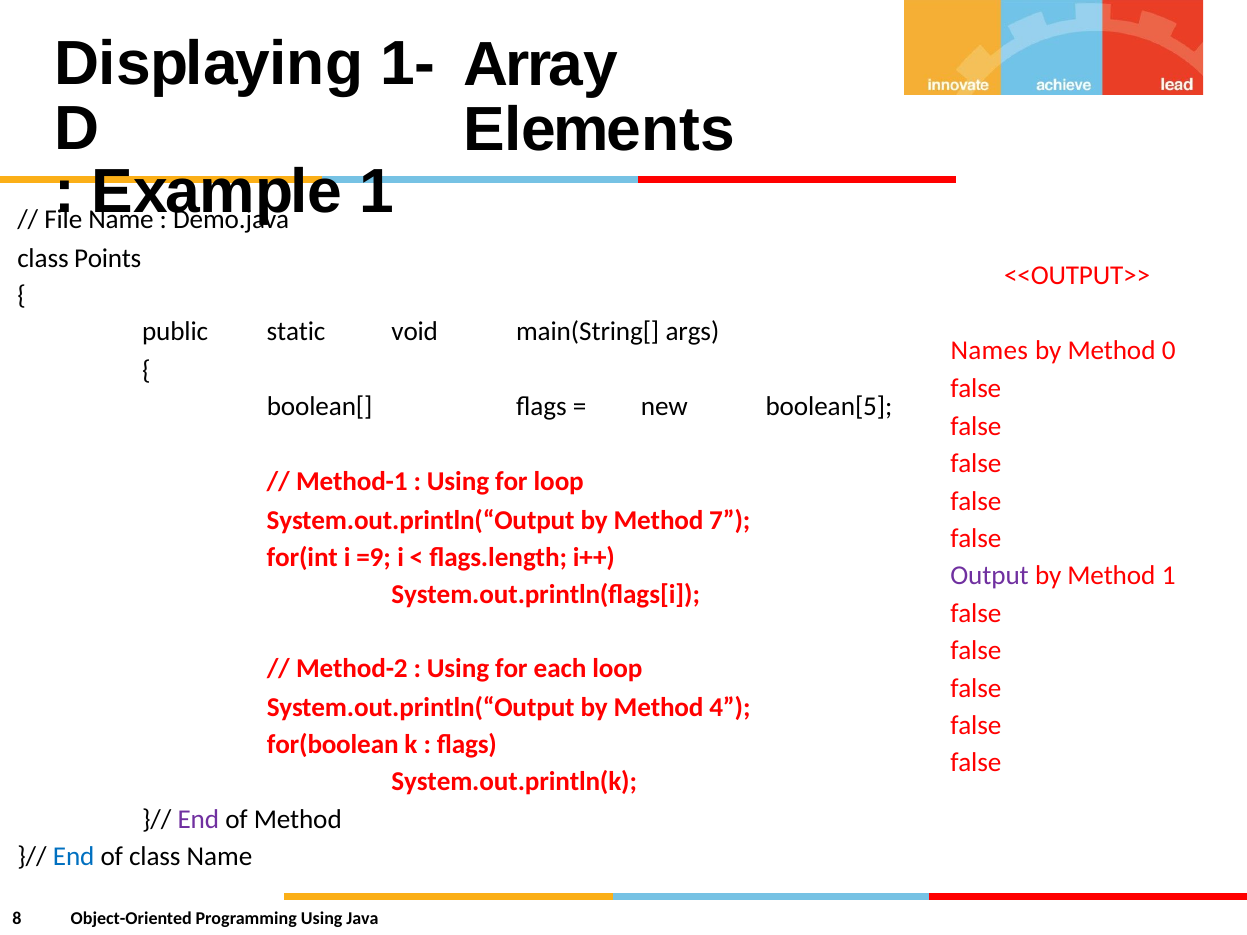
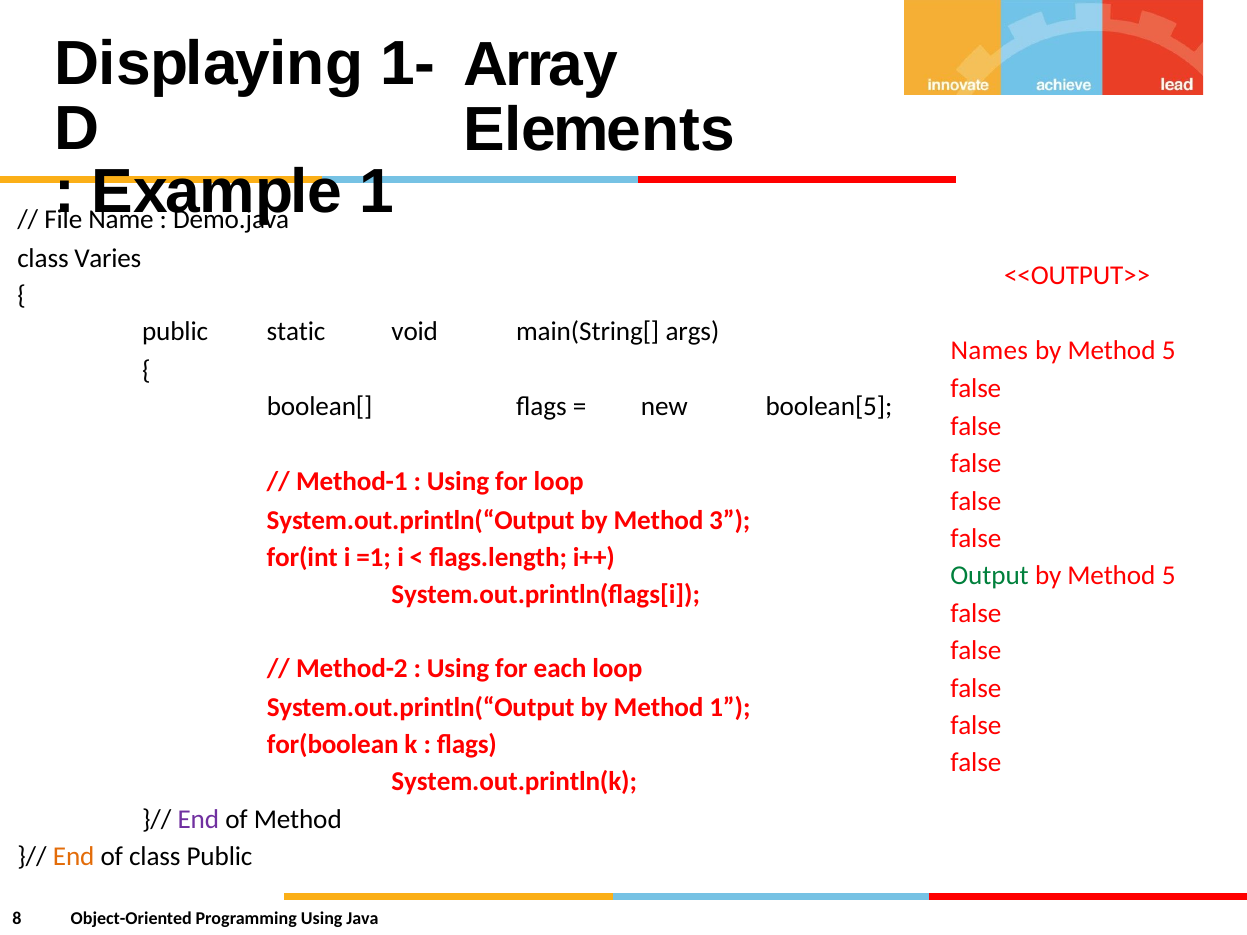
Points: Points -> Varies (108, 258)
0: 0 -> 5 (1169, 350)
7: 7 -> 3 (730, 520)
=9: =9 -> =1 (374, 558)
Output colour: purple -> green (990, 576)
1: 1 -> 5 (1169, 576)
Method 4: 4 -> 1 (730, 707)
End colour: blue -> orange (74, 857)
class Name: Name -> Public (219, 857)
